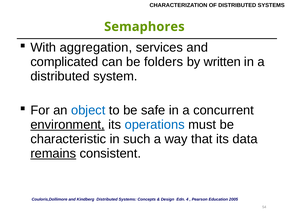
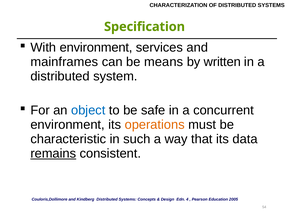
Semaphores: Semaphores -> Specification (145, 27)
With aggregation: aggregation -> environment (96, 47)
complicated: complicated -> mainframes (64, 62)
folders: folders -> means (164, 62)
environment underline: present -> none (68, 125)
operations colour: blue -> orange (155, 125)
